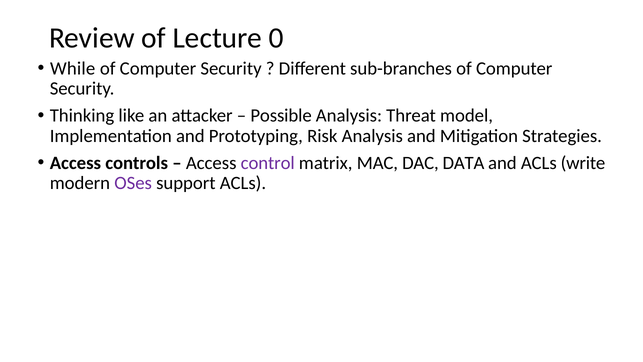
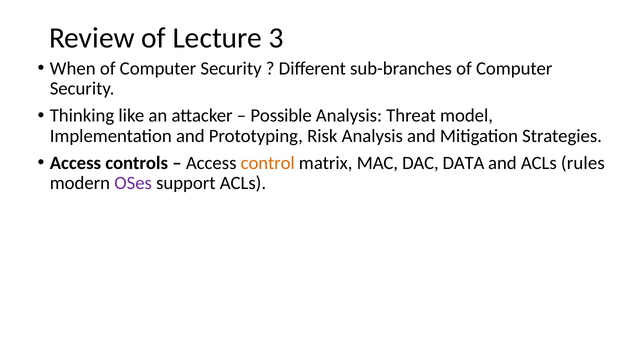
0: 0 -> 3 (276, 38)
While: While -> When (73, 68)
control colour: purple -> orange (268, 163)
write: write -> rules (583, 163)
